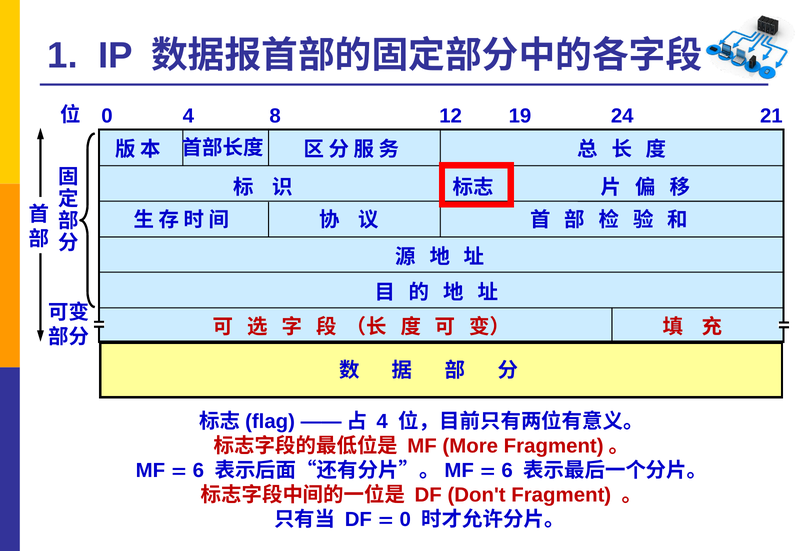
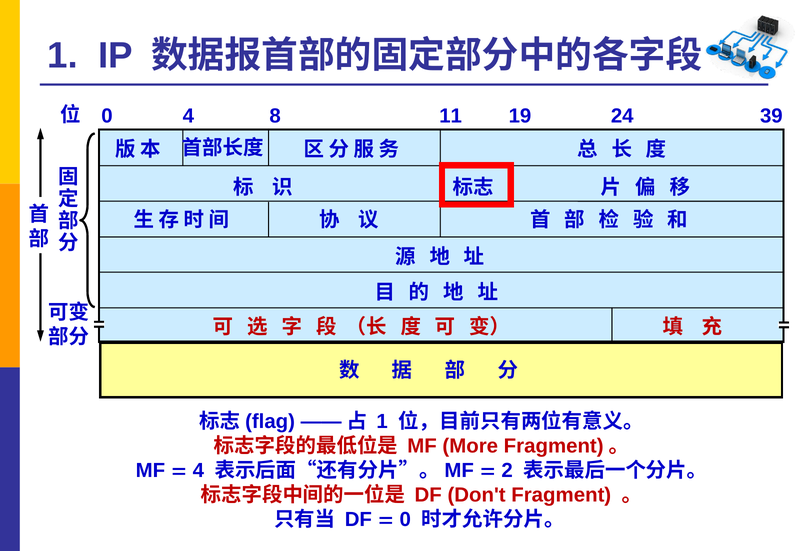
12: 12 -> 11 (451, 116)
21: 21 -> 39 (771, 116)
4: 4 -> 1 (382, 422)
6: 6 -> 4 (198, 471)
6: 6 -> 2 (507, 471)
